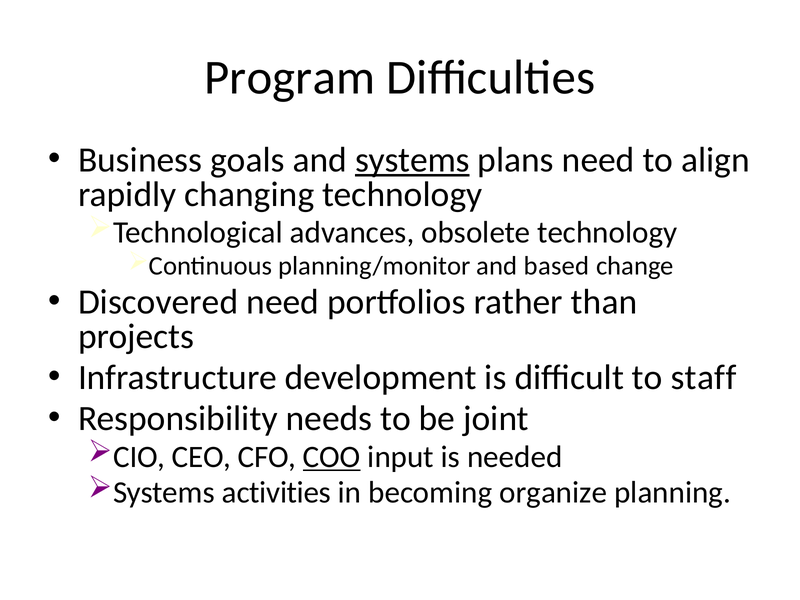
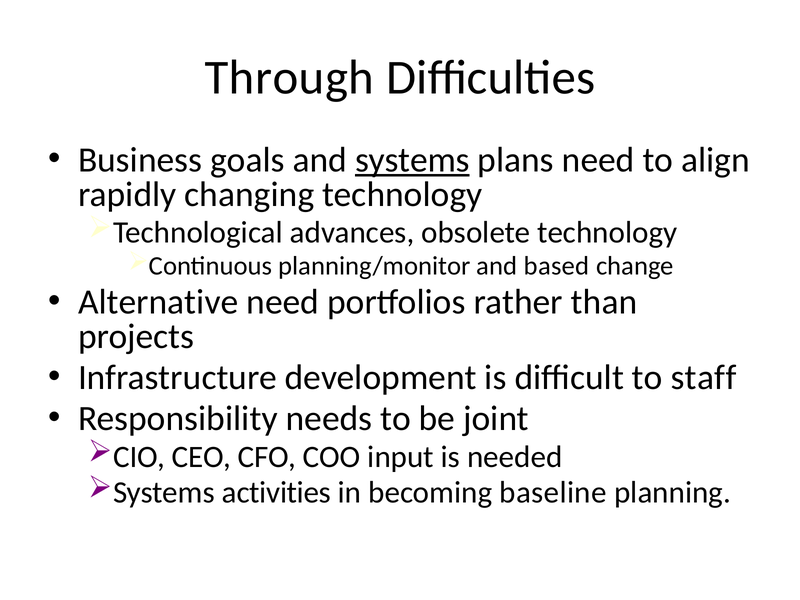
Program: Program -> Through (289, 77)
Discovered: Discovered -> Alternative (158, 302)
COO underline: present -> none (332, 457)
organize: organize -> baseline (553, 493)
